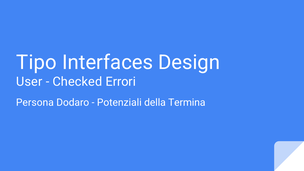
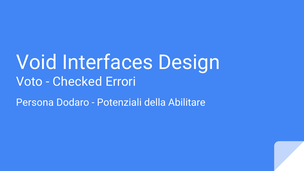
Tipo: Tipo -> Void (37, 63)
User: User -> Voto (29, 82)
Termina: Termina -> Abilitare (187, 103)
